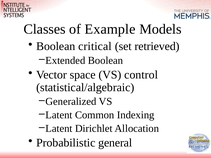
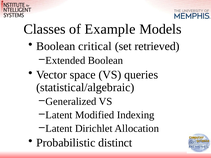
control: control -> queries (141, 75)
Common: Common -> Modified (95, 115)
general: general -> distinct (115, 143)
